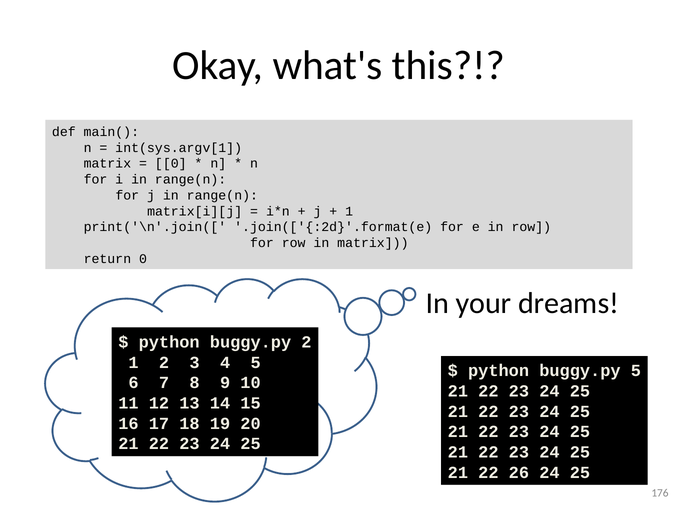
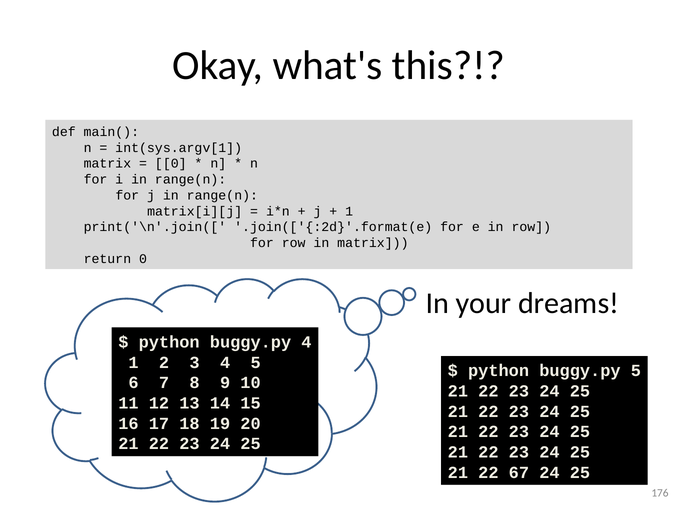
buggy.py 2: 2 -> 4 (306, 342)
26: 26 -> 67 (519, 472)
